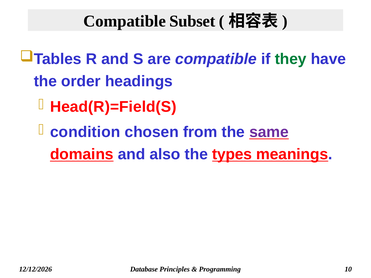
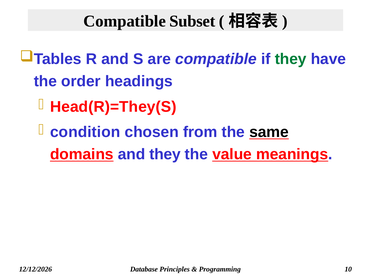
Head(R)=Field(S: Head(R)=Field(S -> Head(R)=They(S (113, 107)
same colour: purple -> black (269, 132)
and also: also -> they (165, 154)
types: types -> value (232, 154)
